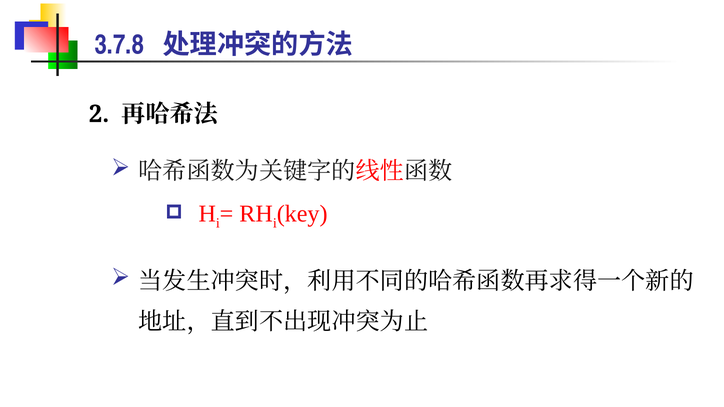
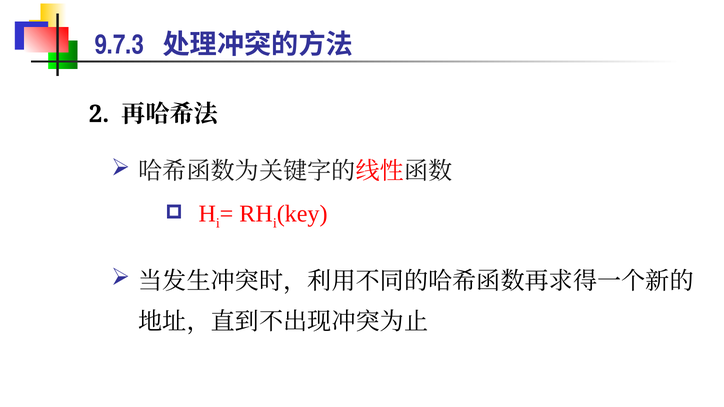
3.7.8: 3.7.8 -> 9.7.3 (119, 45)
